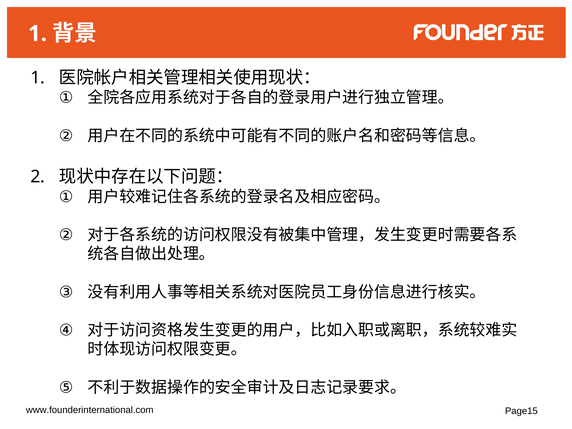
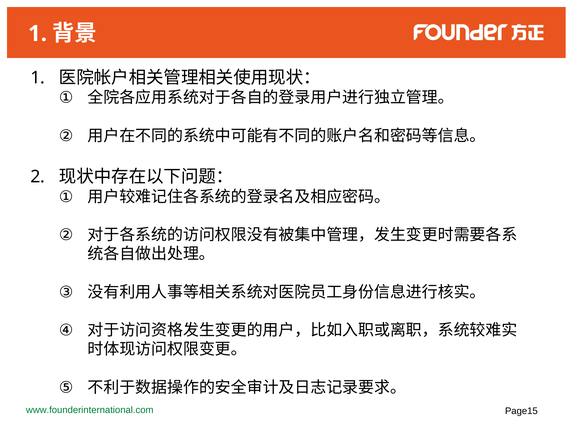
www.founderinternational.com colour: black -> green (90, 410)
